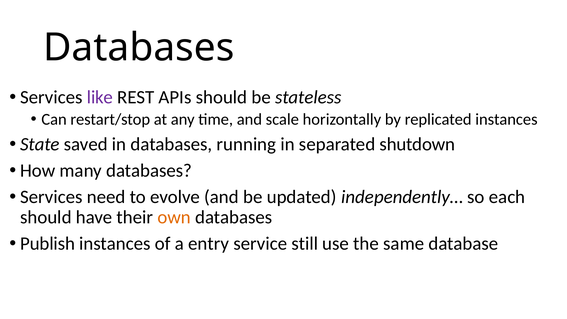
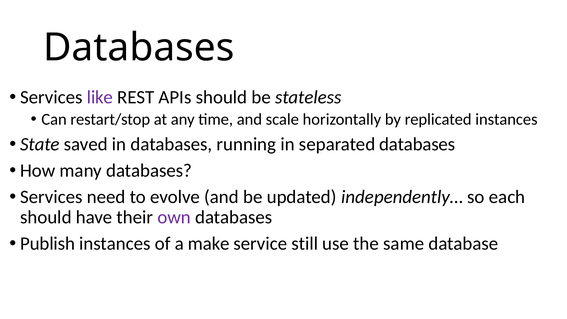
separated shutdown: shutdown -> databases (417, 144)
own colour: orange -> purple (174, 217)
entry: entry -> make (209, 244)
